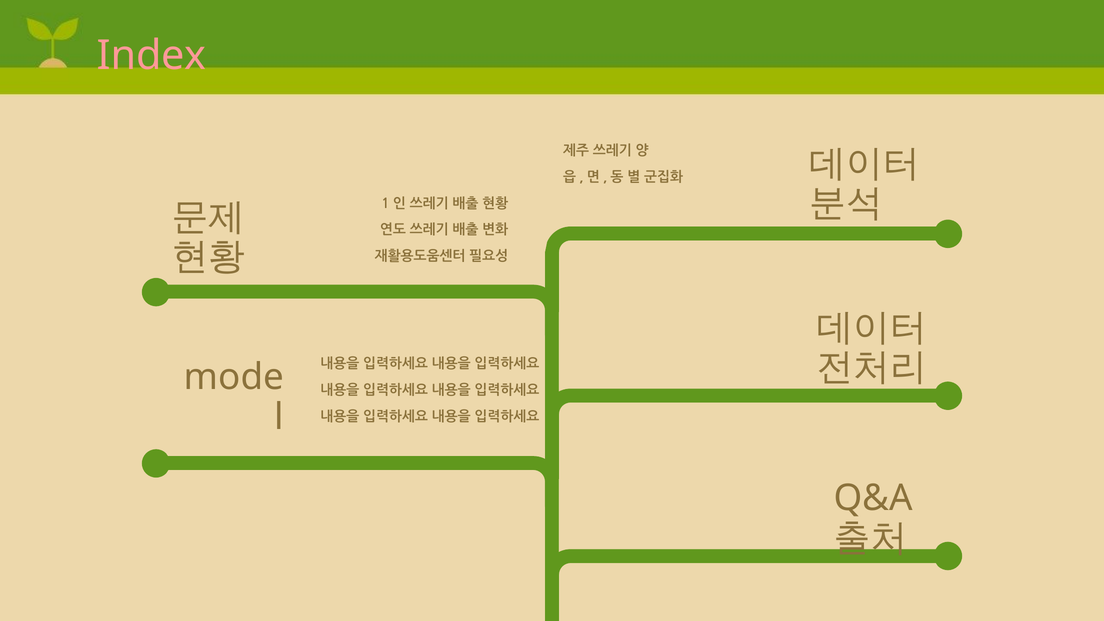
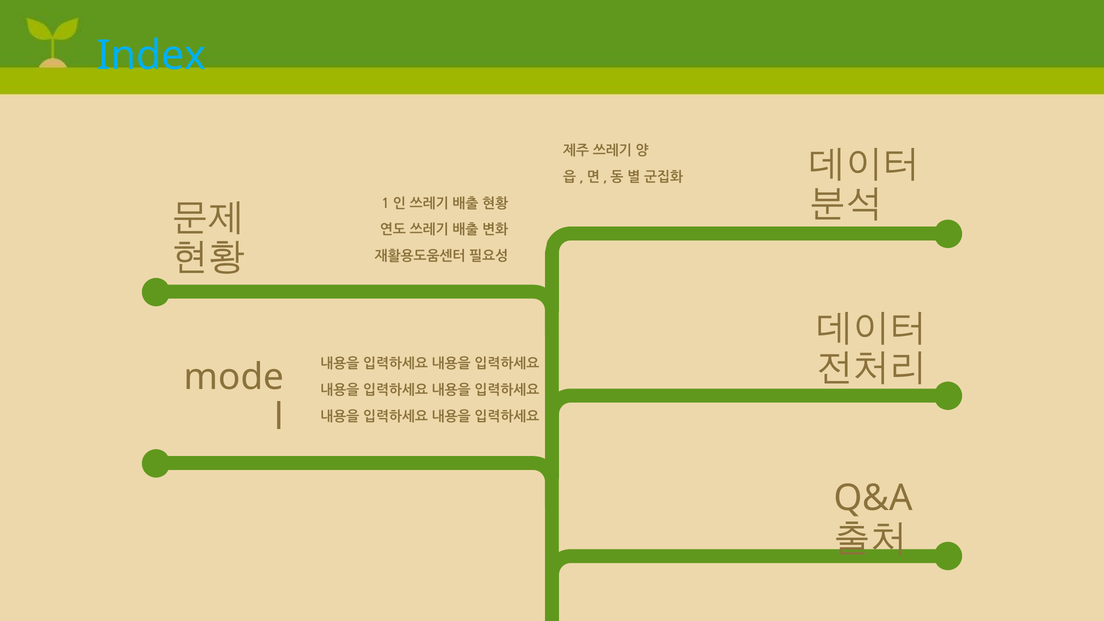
Index colour: pink -> light blue (152, 55)
